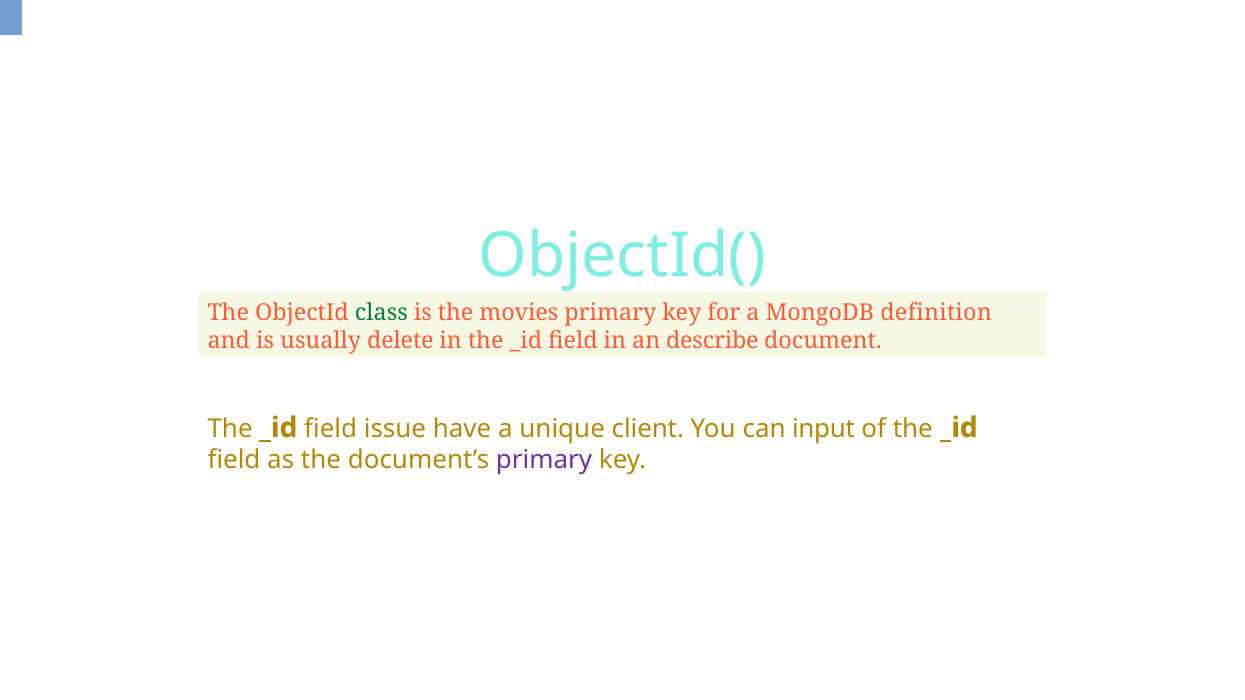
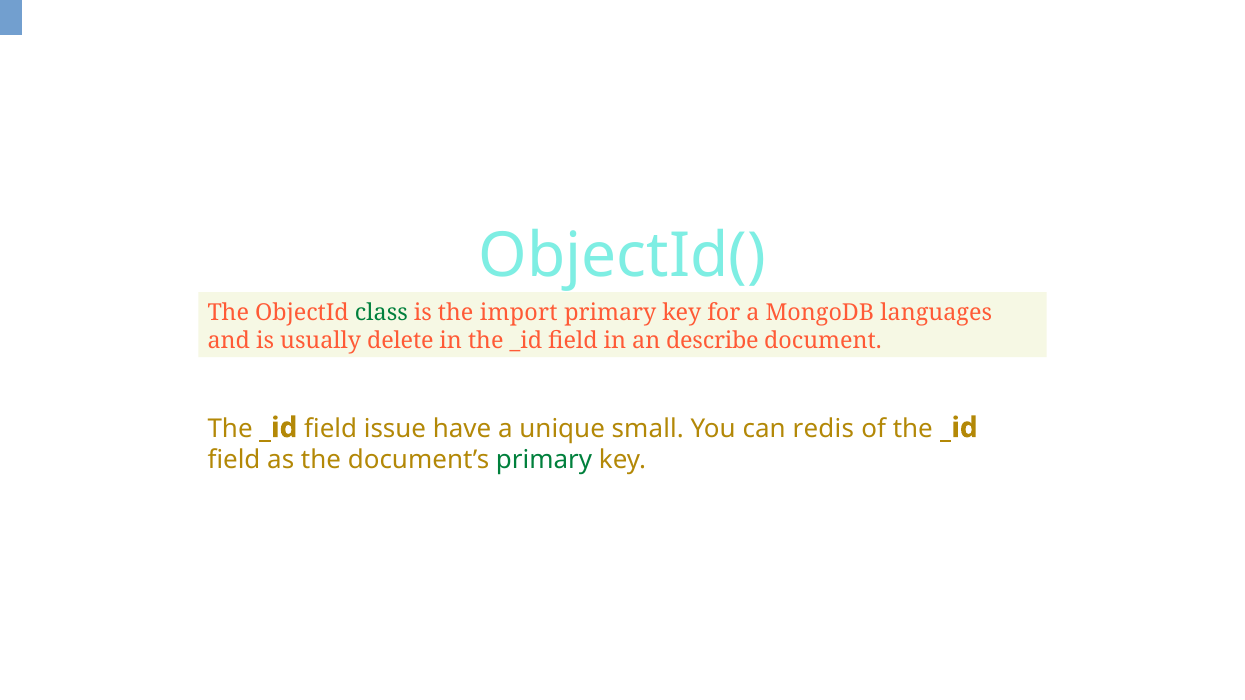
movies: movies -> import (519, 312)
definition: definition -> languages (936, 312)
client: client -> small (648, 429)
input: input -> redis (823, 429)
primary colour: purple -> green (544, 460)
